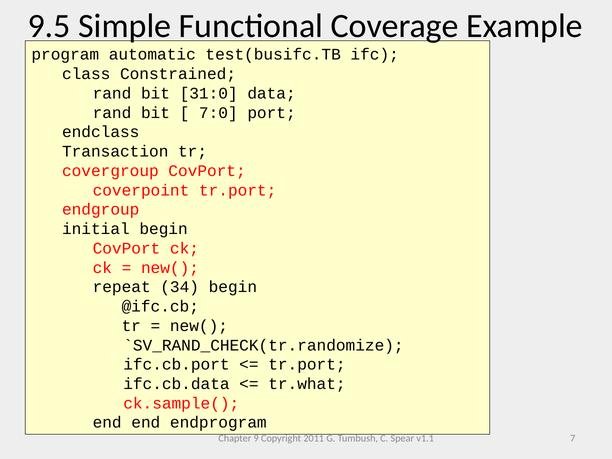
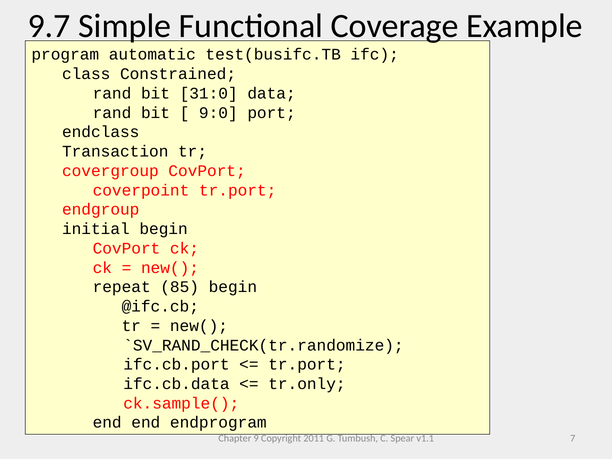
9.5: 9.5 -> 9.7 (49, 26)
7:0: 7:0 -> 9:0 (218, 113)
34: 34 -> 85 (180, 287)
tr.what: tr.what -> tr.only (307, 384)
